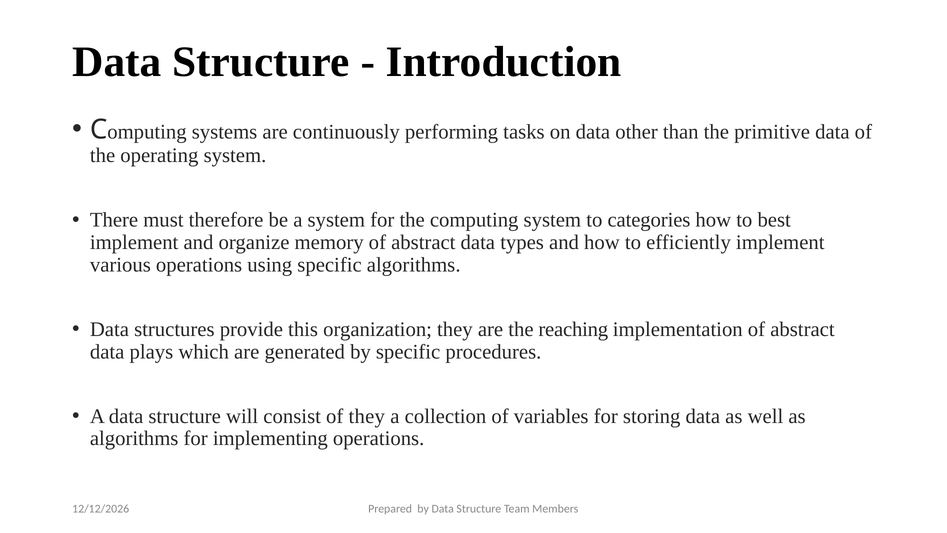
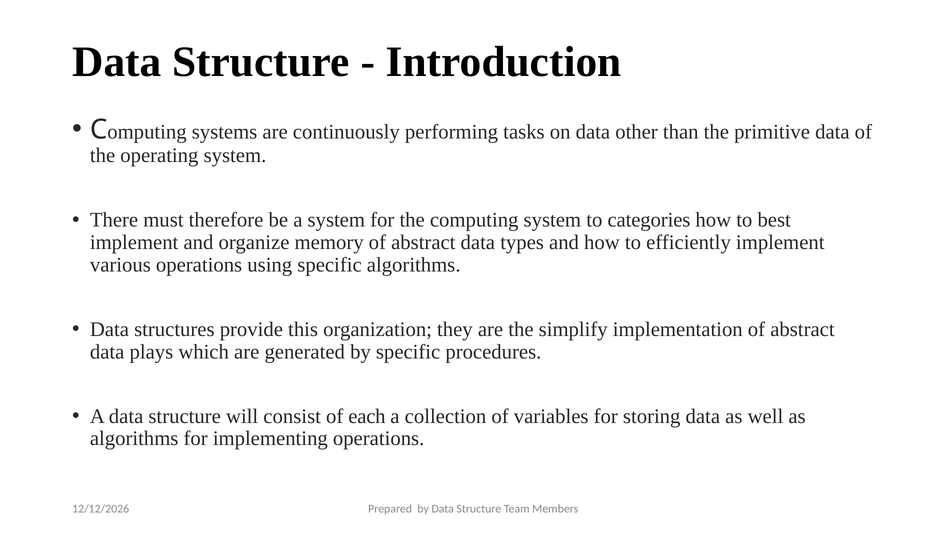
reaching: reaching -> simplify (573, 329)
of they: they -> each (367, 416)
